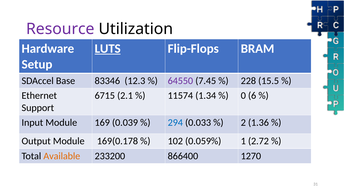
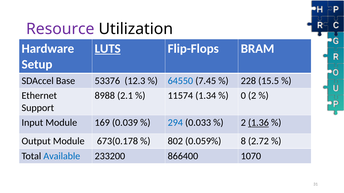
83346: 83346 -> 53376 (107, 81)
64550 colour: purple -> blue (180, 81)
6715: 6715 -> 8988 (105, 96)
0 6: 6 -> 2 (252, 96)
1.36 underline: none -> present (258, 123)
169(0.178: 169(0.178 -> 673(0.178 (117, 142)
102: 102 -> 802 (175, 142)
1: 1 -> 8 (243, 142)
Available colour: orange -> blue (62, 156)
1270: 1270 -> 1070 (251, 156)
